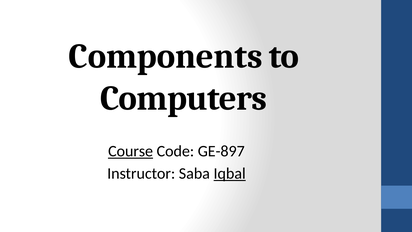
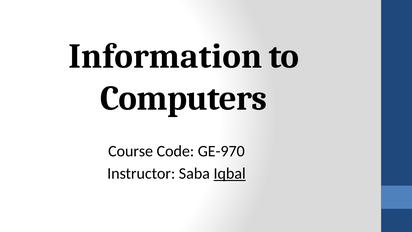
Components: Components -> Information (165, 56)
Course underline: present -> none (131, 151)
GE-897: GE-897 -> GE-970 (221, 151)
